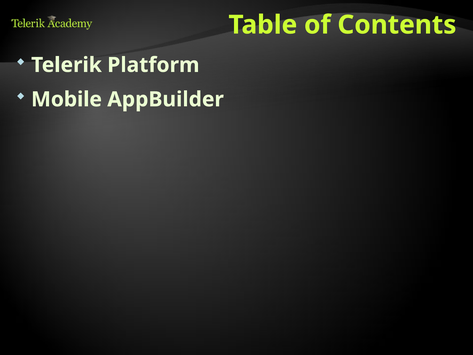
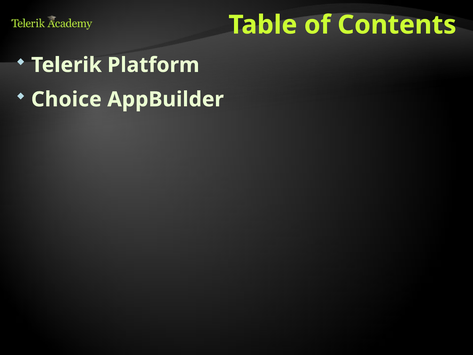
Mobile: Mobile -> Choice (66, 99)
